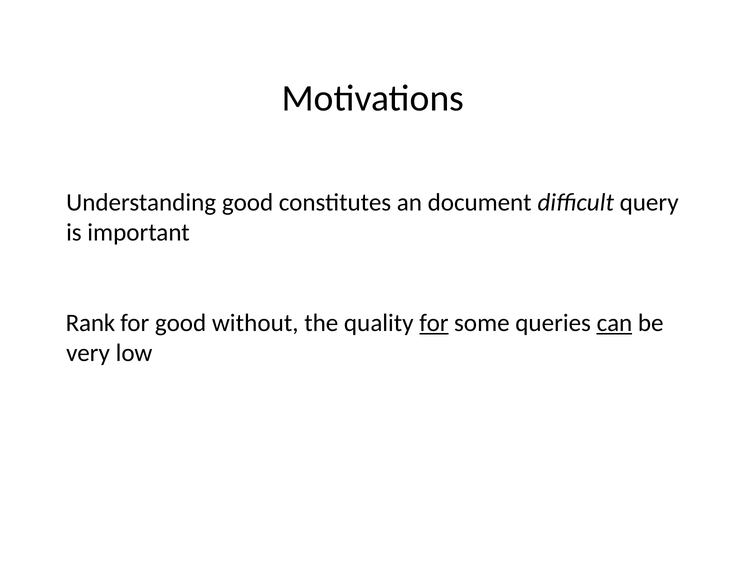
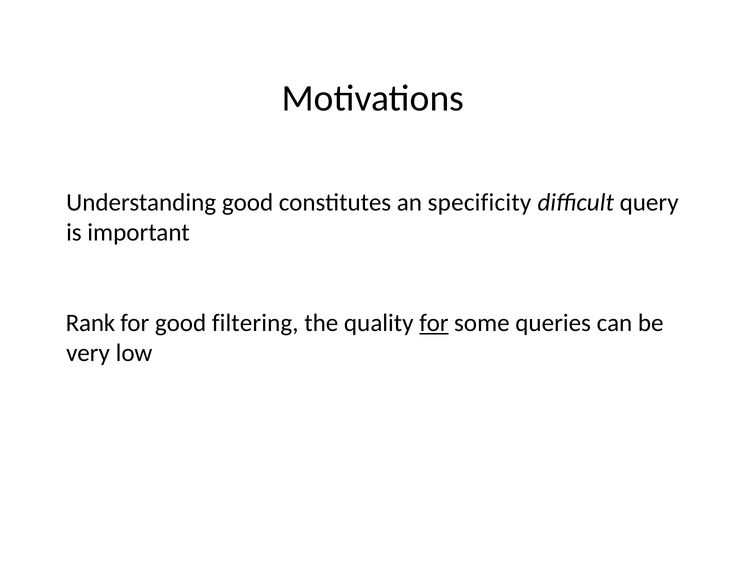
document: document -> specificity (480, 203)
without: without -> filtering (255, 323)
can underline: present -> none (614, 323)
